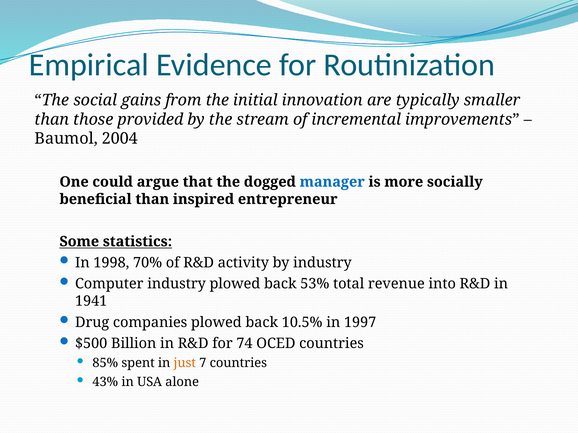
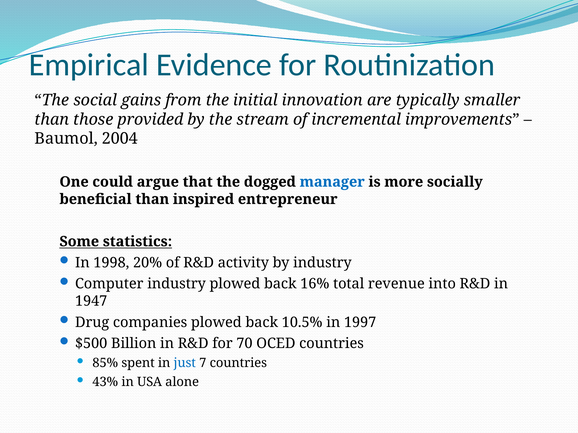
70%: 70% -> 20% (148, 263)
53%: 53% -> 16% (315, 284)
1941: 1941 -> 1947 (91, 302)
74: 74 -> 70 (244, 344)
just colour: orange -> blue (185, 364)
